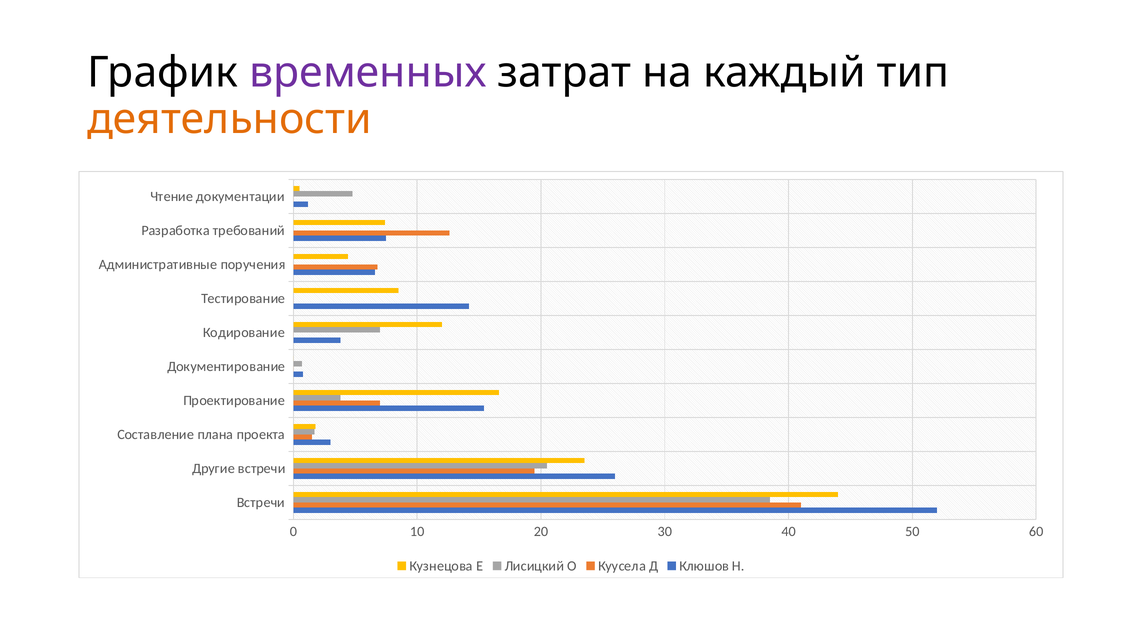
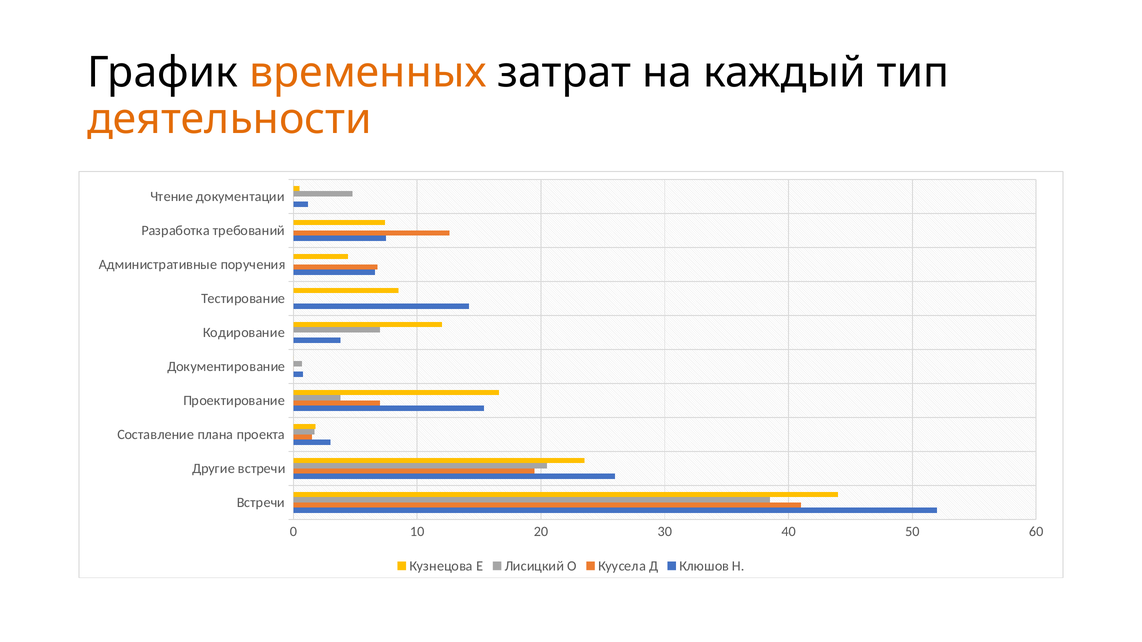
временных colour: purple -> orange (368, 73)
